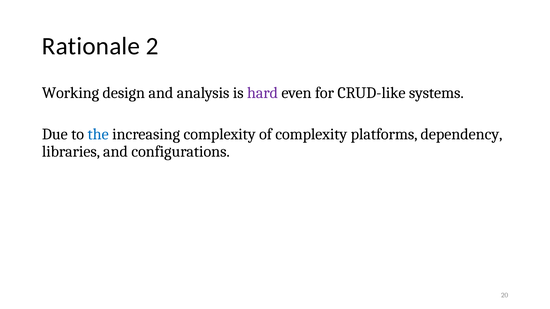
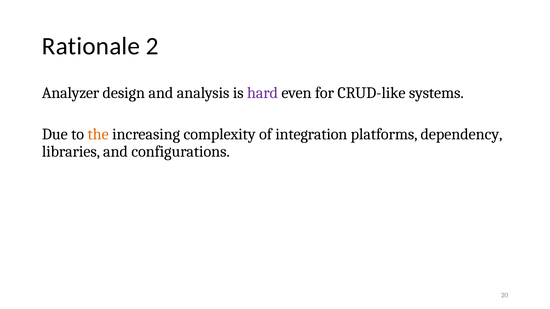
Working: Working -> Analyzer (71, 93)
the colour: blue -> orange (98, 135)
of complexity: complexity -> integration (311, 135)
